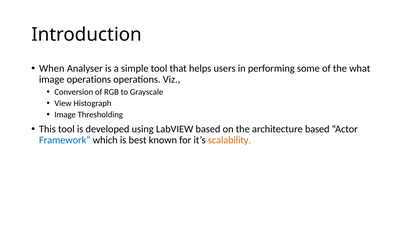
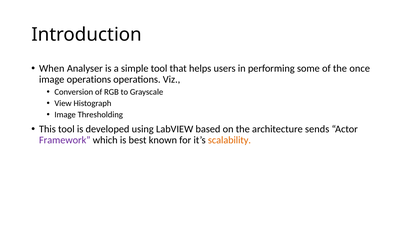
what: what -> once (360, 69)
architecture based: based -> sends (317, 129)
Framework colour: blue -> purple (65, 140)
